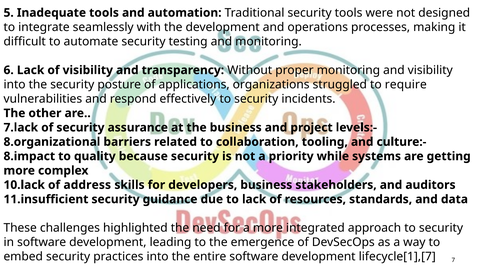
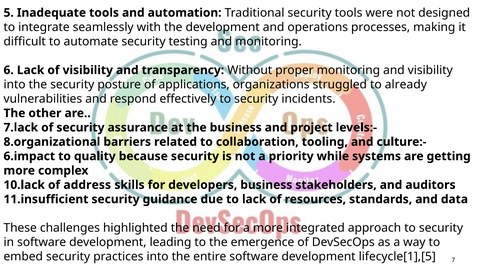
require: require -> already (406, 85)
8.impact: 8.impact -> 6.impact (29, 156)
lifecycle[1],[7: lifecycle[1],[7 -> lifecycle[1],[5 (397, 257)
